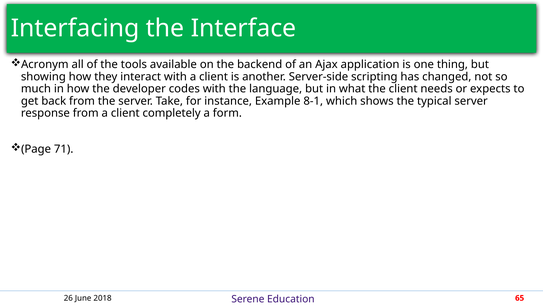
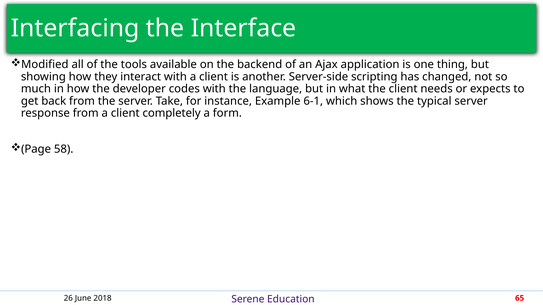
Acronym: Acronym -> Modified (45, 65)
8-1: 8-1 -> 6-1 (313, 101)
71: 71 -> 58 (64, 149)
